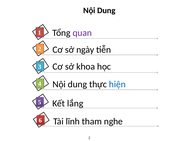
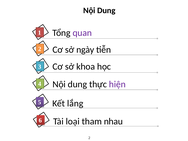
hiện colour: blue -> purple (117, 84)
lĩnh: lĩnh -> loại (73, 121)
nghe: nghe -> nhau (113, 121)
